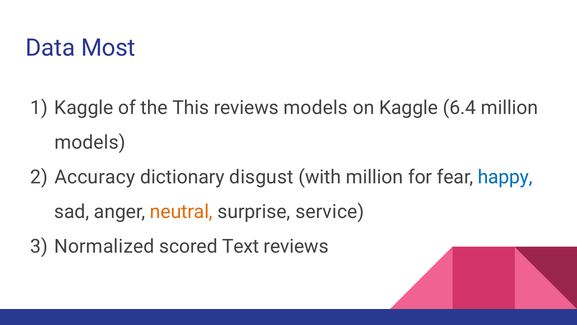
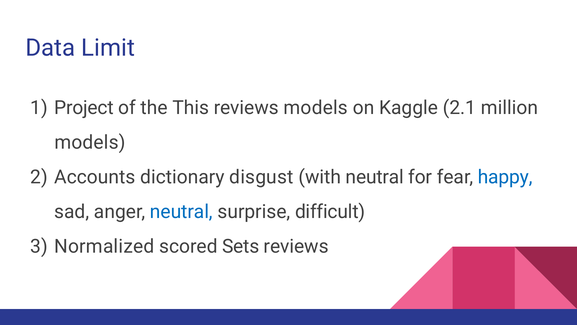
Most: Most -> Limit (108, 48)
Kaggle: Kaggle -> Project (84, 108)
6.4: 6.4 -> 2.1 (459, 108)
Accuracy: Accuracy -> Accounts (95, 177)
with million: million -> neutral (375, 177)
neutral colour: orange -> blue (181, 212)
service: service -> difficult (330, 212)
Text: Text -> Sets (241, 246)
